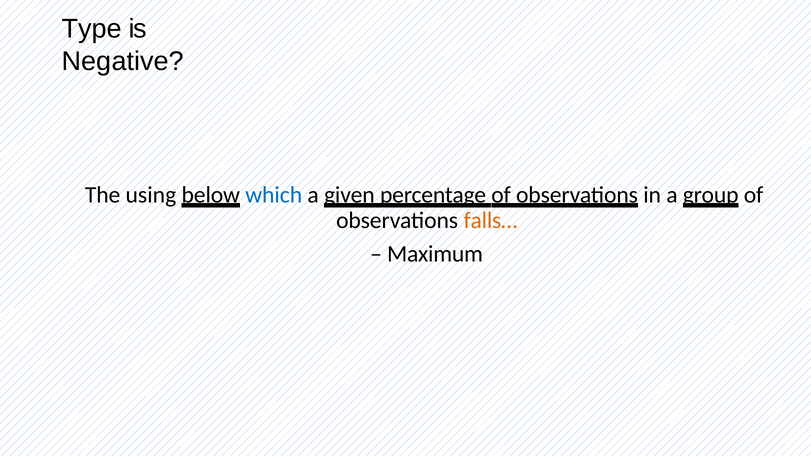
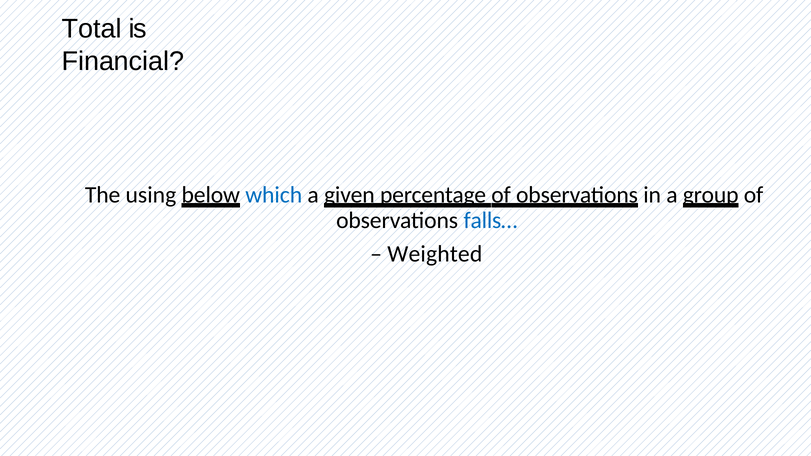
Type: Type -> Total (92, 29)
Negative: Negative -> Financial (123, 61)
falls… colour: orange -> blue (491, 221)
Maximum: Maximum -> Weighted (435, 254)
